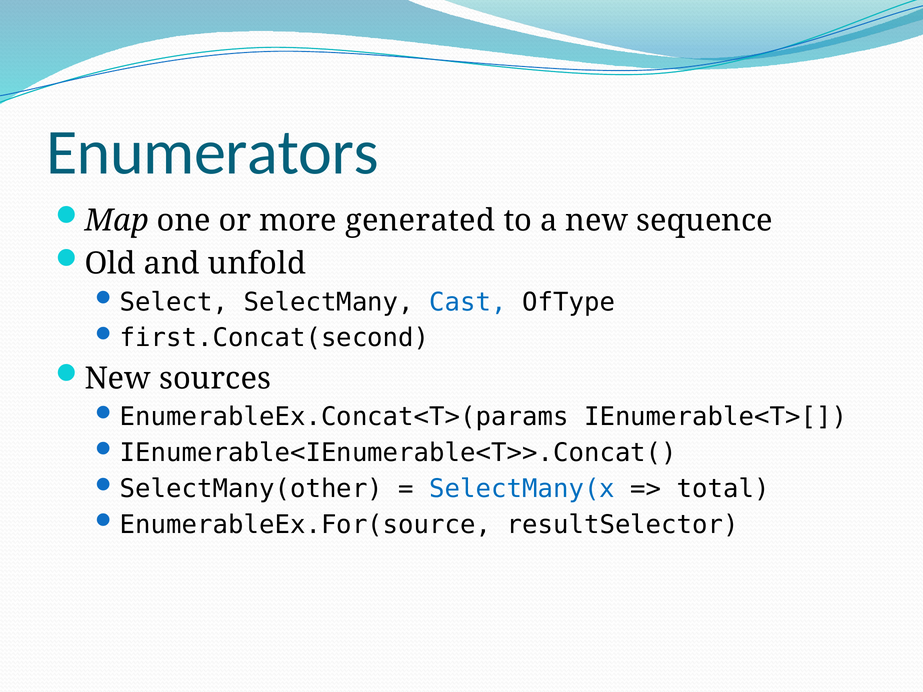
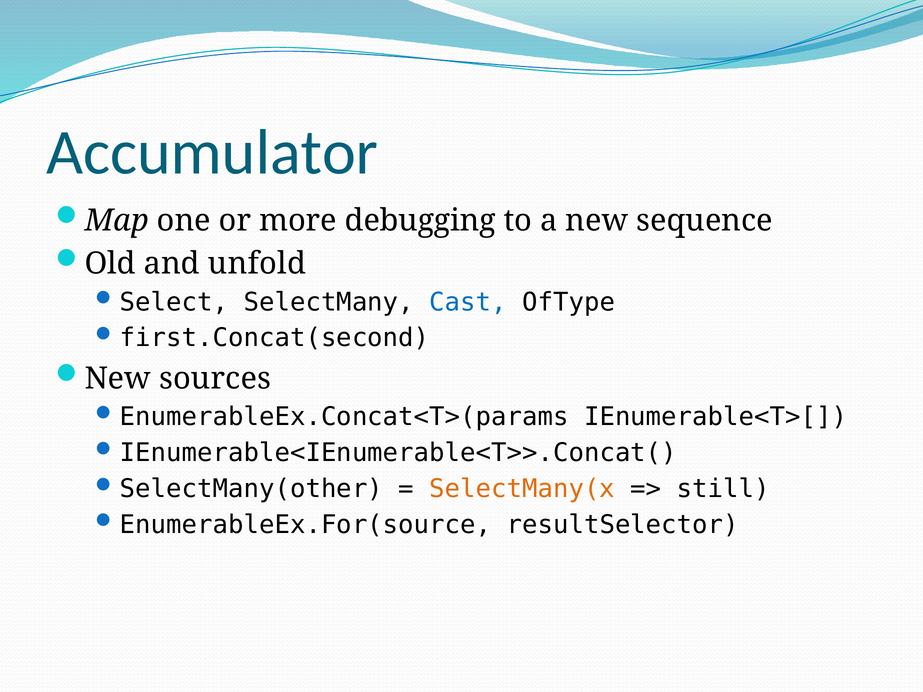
Enumerators: Enumerators -> Accumulator (212, 153)
generated: generated -> debugging (420, 221)
SelectMany(x colour: blue -> orange (522, 489)
total: total -> still (723, 489)
